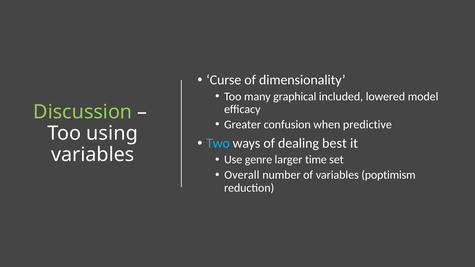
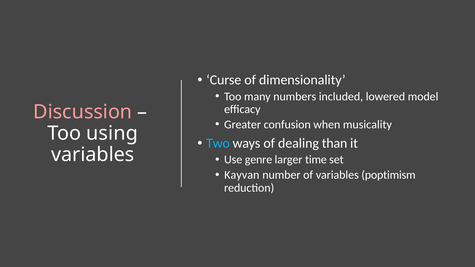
graphical: graphical -> numbers (295, 97)
Discussion colour: light green -> pink (83, 112)
predictive: predictive -> musicality (367, 125)
best: best -> than (335, 143)
Overall: Overall -> Kayvan (242, 175)
